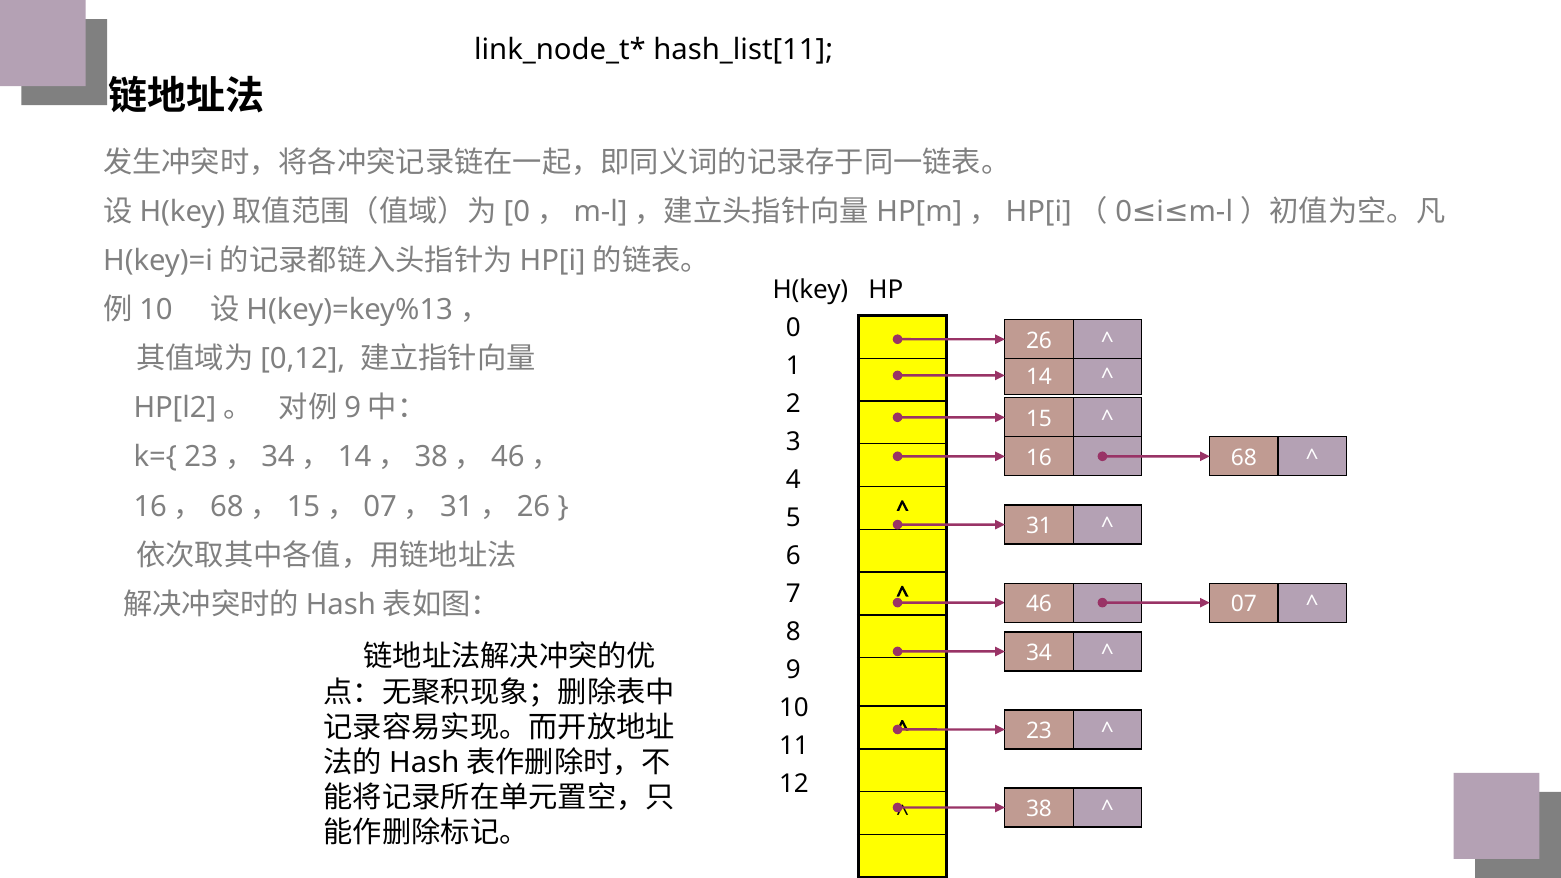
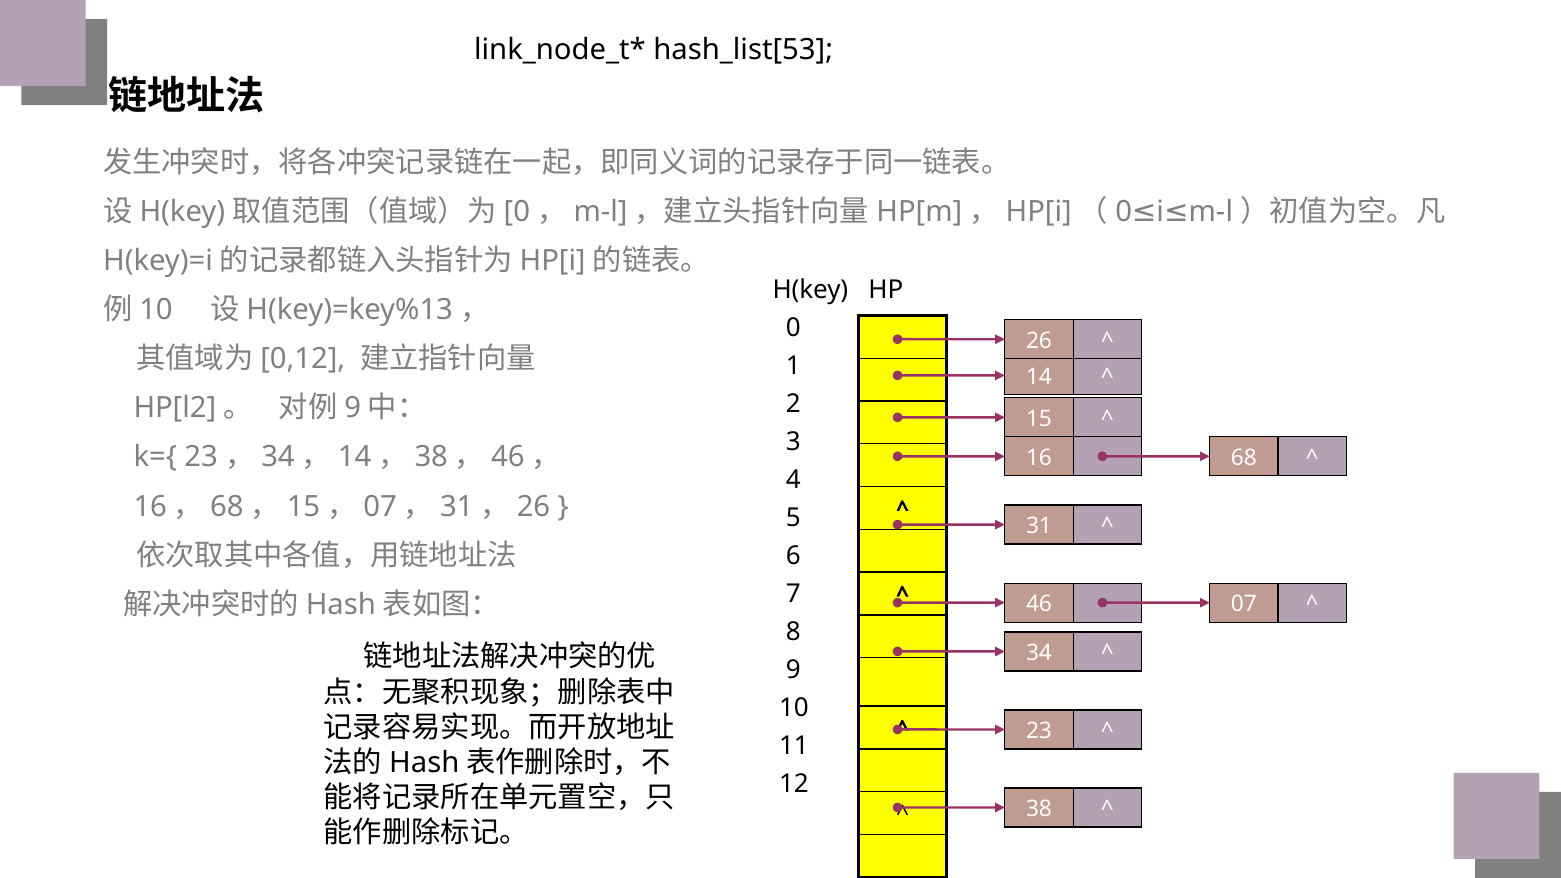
hash_list[11: hash_list[11 -> hash_list[53 (743, 50)
